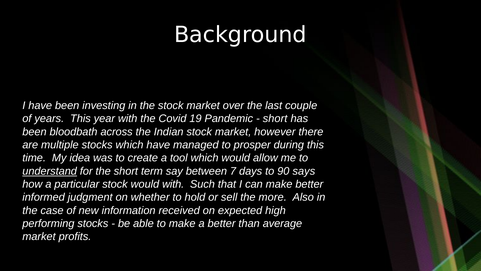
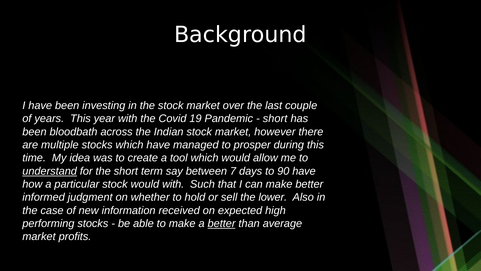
90 says: says -> have (304, 171)
more: more -> lower (273, 197)
better underline: none -> present (222, 223)
